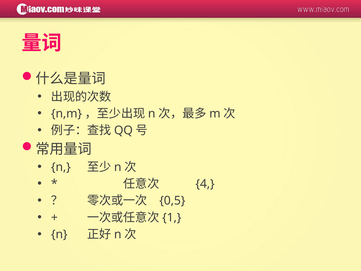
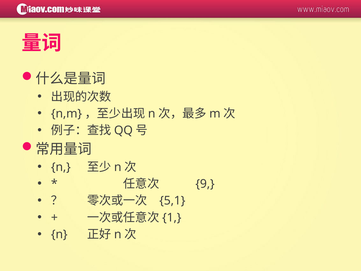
4: 4 -> 9 (205, 184)
0,5: 0,5 -> 5,1 (172, 201)
